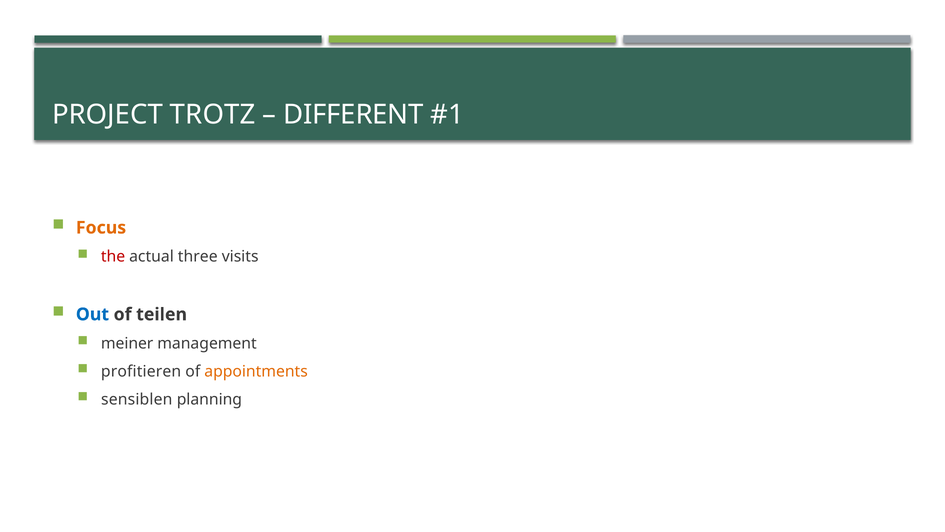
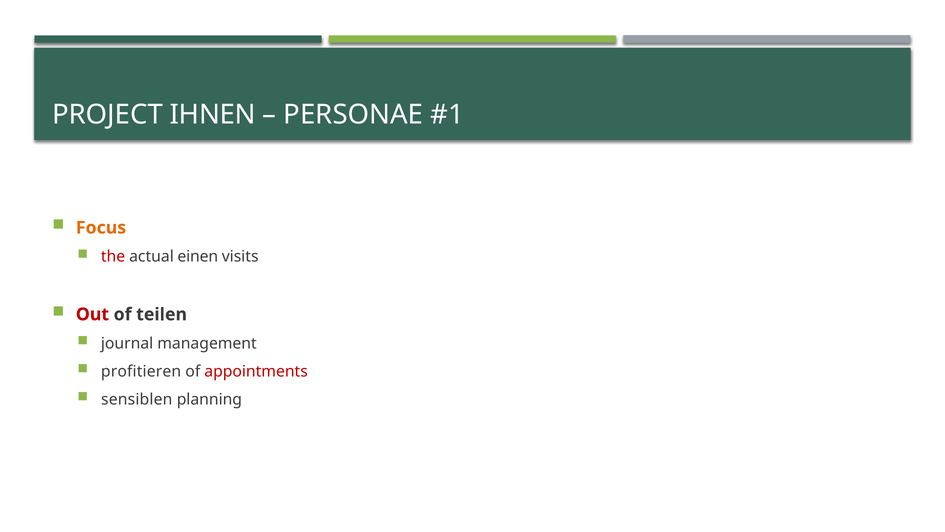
TROTZ: TROTZ -> IHNEN (213, 115)
DIFFERENT: DIFFERENT -> PERSONAE (353, 115)
three: three -> einen (198, 257)
Out colour: blue -> red (92, 314)
meiner: meiner -> journal (127, 343)
appointments colour: orange -> red (256, 371)
